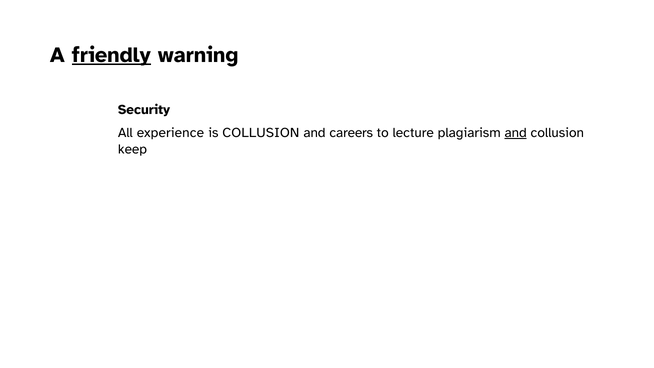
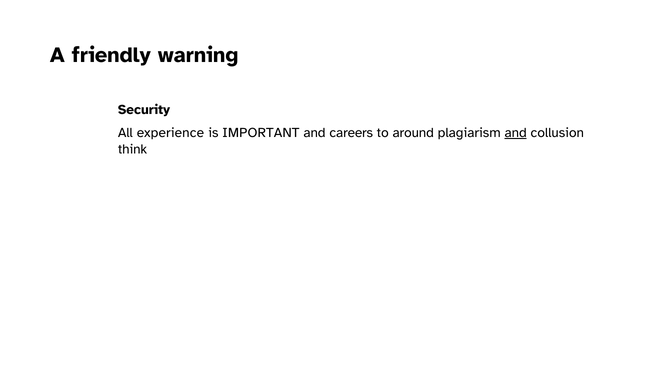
friendly underline: present -> none (111, 55)
is COLLUSION: COLLUSION -> IMPORTANT (261, 133)
lecture: lecture -> around (413, 133)
keep: keep -> think (133, 149)
